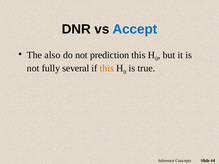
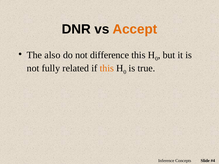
Accept colour: blue -> orange (135, 29)
prediction: prediction -> difference (110, 55)
several: several -> related (76, 68)
